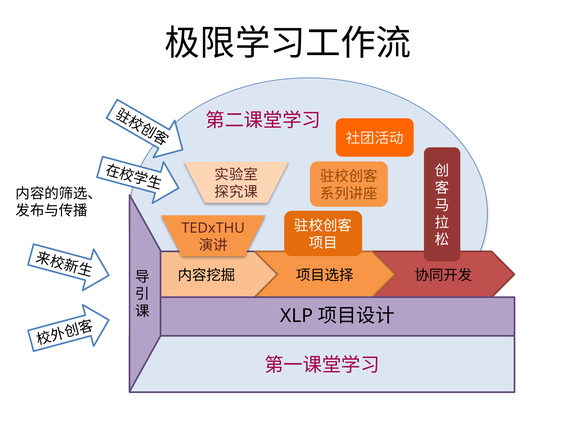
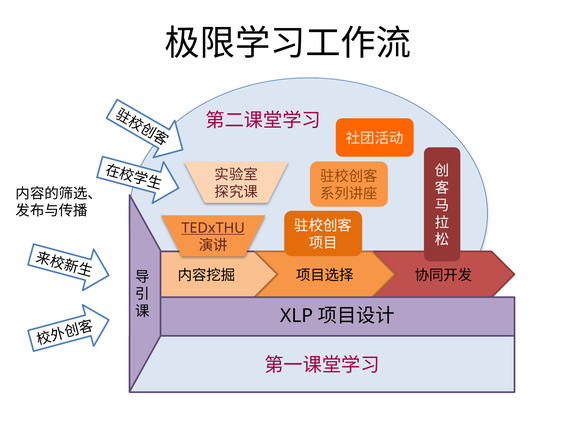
TEDxTHU underline: none -> present (213, 228)
